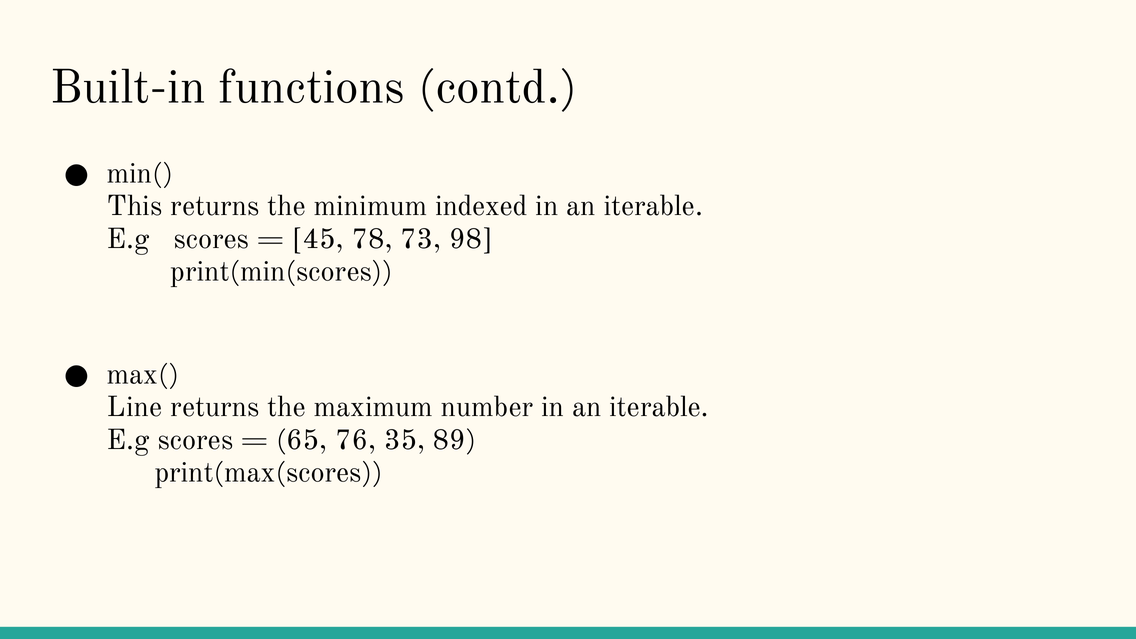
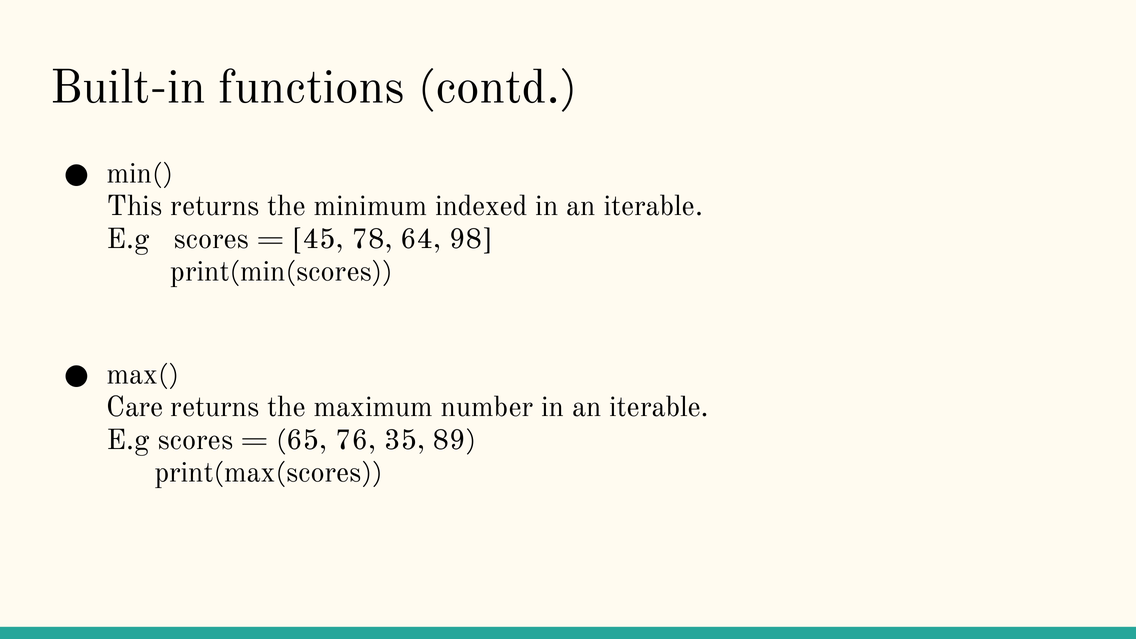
73: 73 -> 64 (421, 239)
Line: Line -> Care (135, 407)
